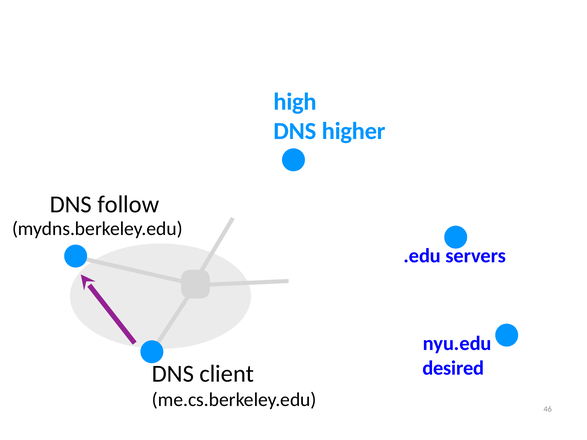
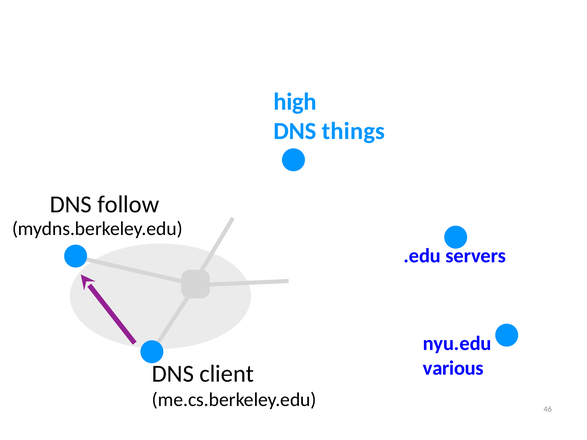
higher: higher -> things (353, 131)
desired: desired -> various (453, 368)
